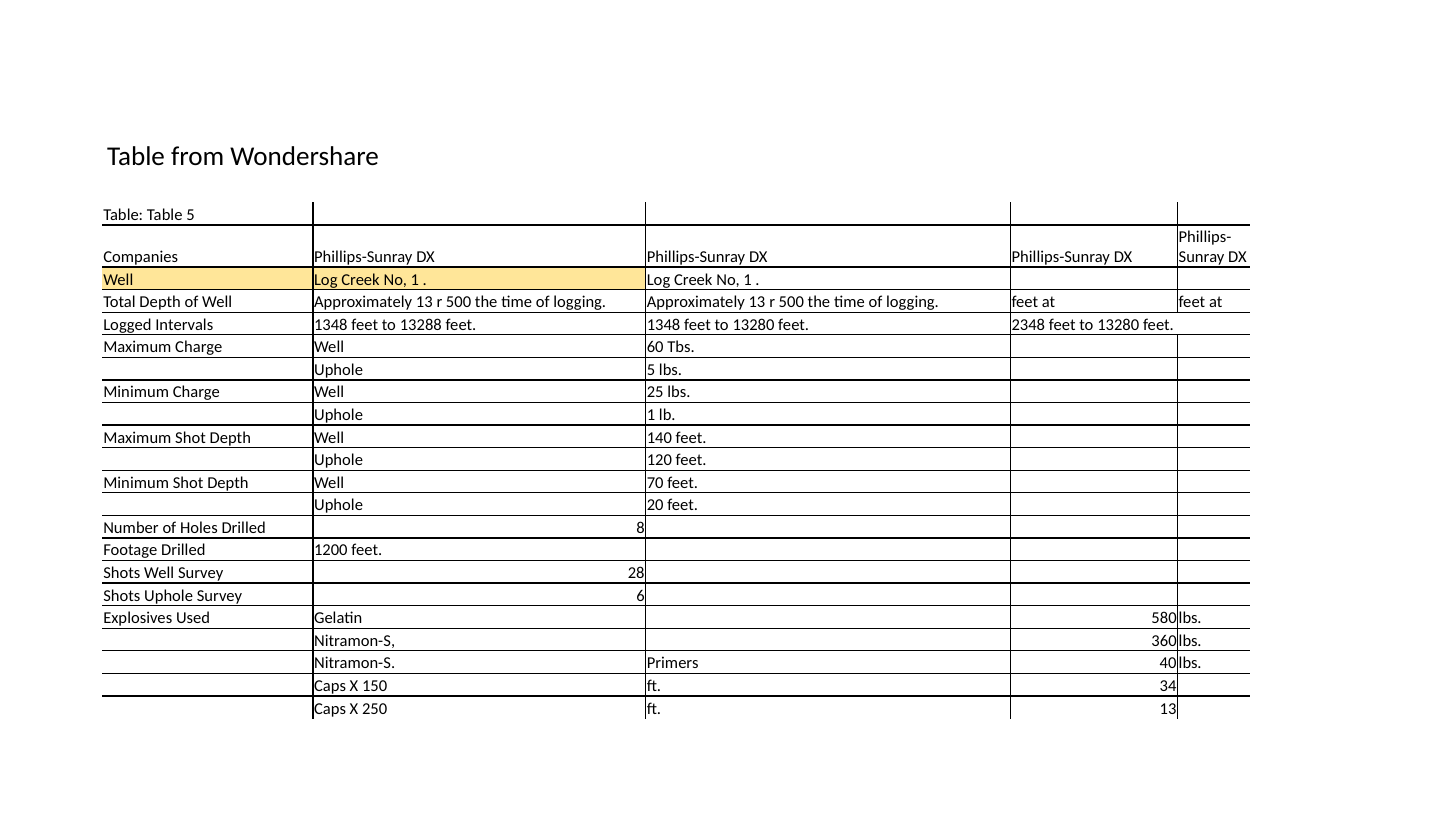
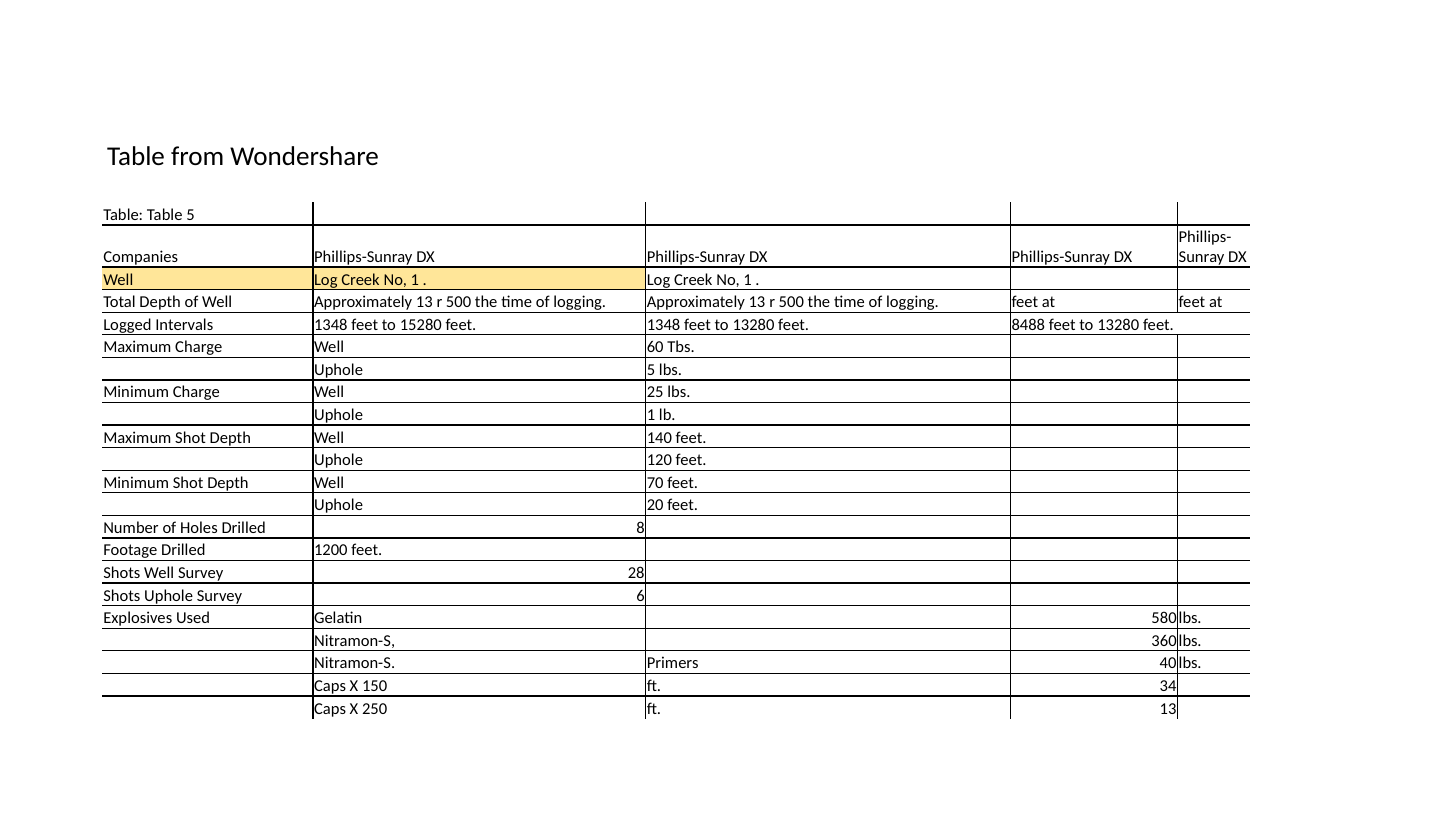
13288: 13288 -> 15280 (421, 325)
2348: 2348 -> 8488 (1028, 325)
